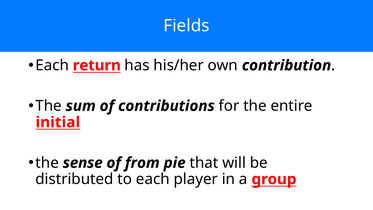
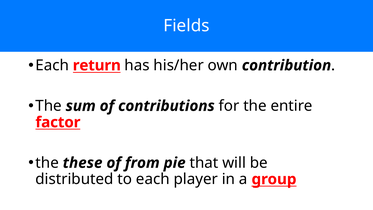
initial: initial -> factor (58, 122)
sense: sense -> these (83, 163)
